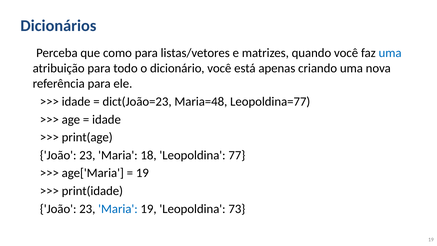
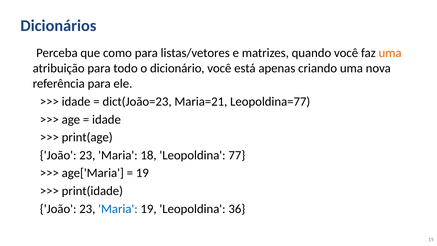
uma colour: blue -> orange (390, 53)
Maria=48: Maria=48 -> Maria=21 (201, 102)
73: 73 -> 36 (237, 209)
